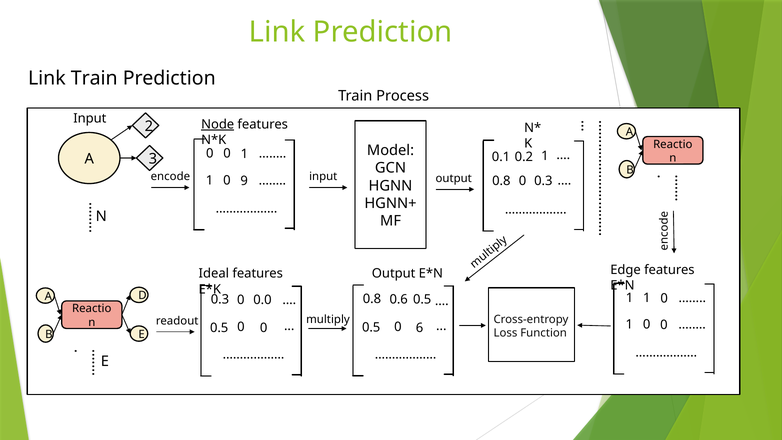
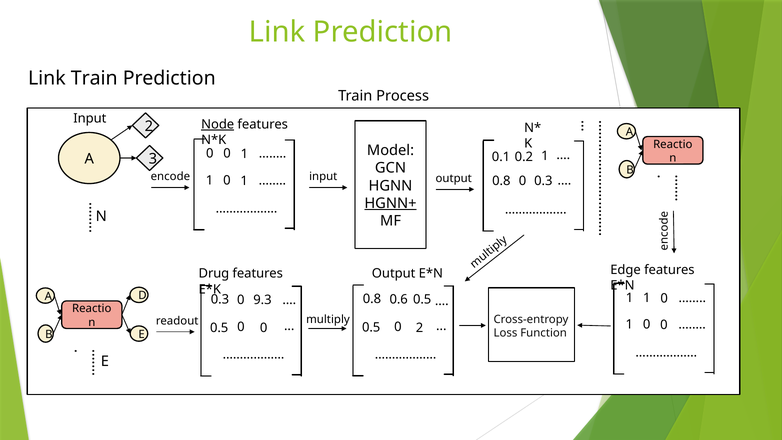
1 0 9: 9 -> 1 (244, 181)
HGNN+ underline: none -> present (390, 203)
Ideal: Ideal -> Drug (214, 274)
0.0: 0.0 -> 9.3 (262, 300)
0 6: 6 -> 2 (420, 328)
